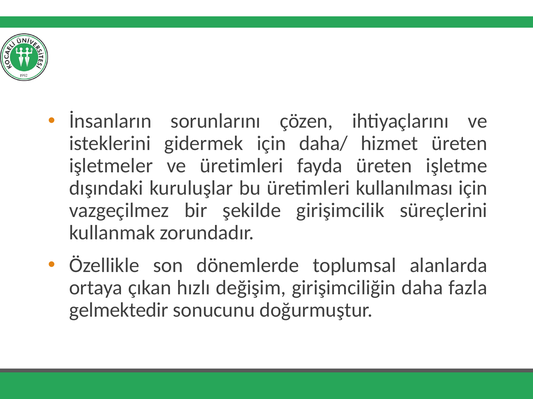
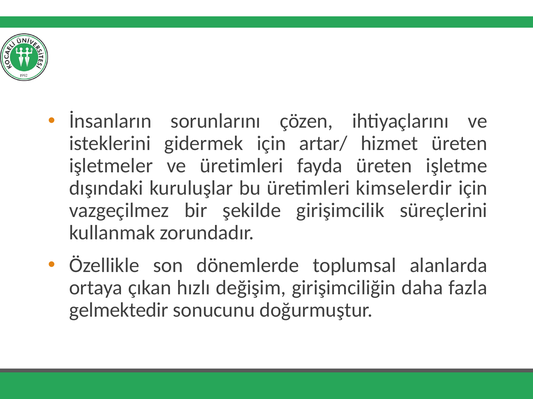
daha/: daha/ -> artar/ (323, 144)
kullanılması: kullanılması -> kimselerdir (404, 188)
